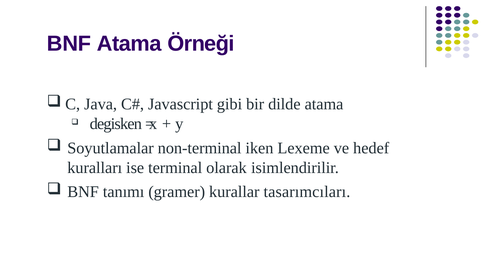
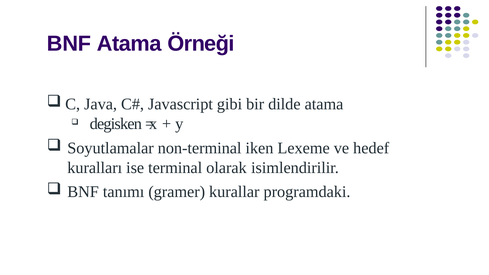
tasarımcıları: tasarımcıları -> programdaki (307, 192)
